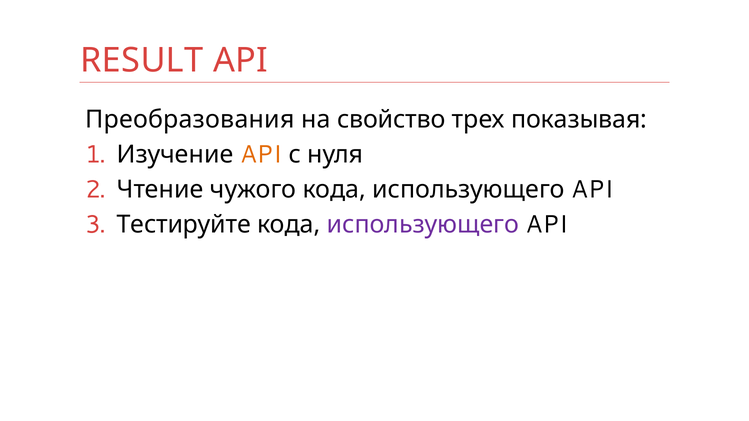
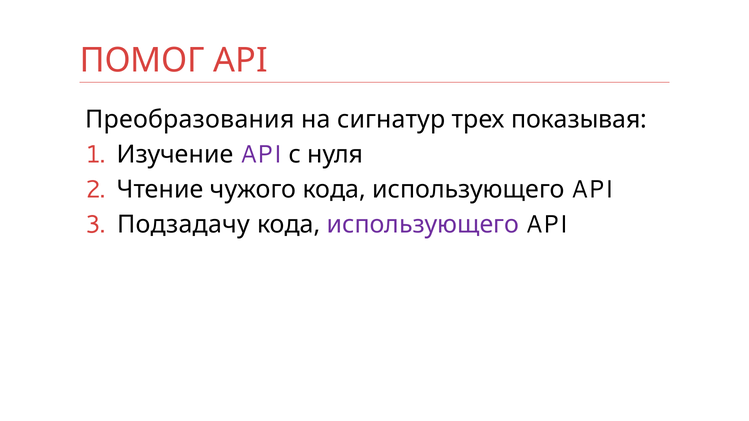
RESULT: RESULT -> ПОМОГ (142, 60)
свойство: свойство -> сигнатур (391, 120)
API colour: orange -> purple (261, 155)
Тестируйте: Тестируйте -> Подзадачу (184, 224)
